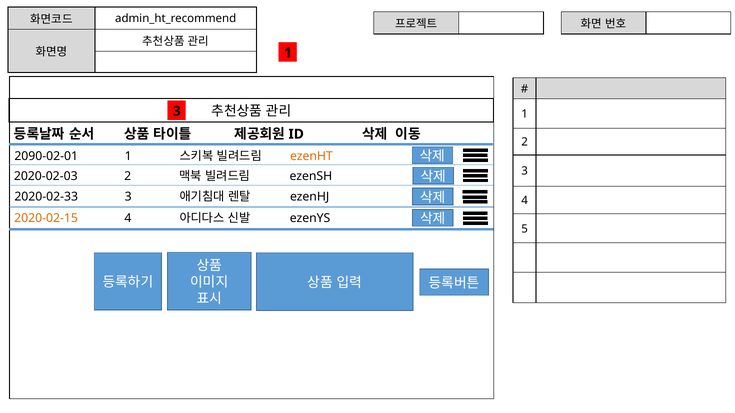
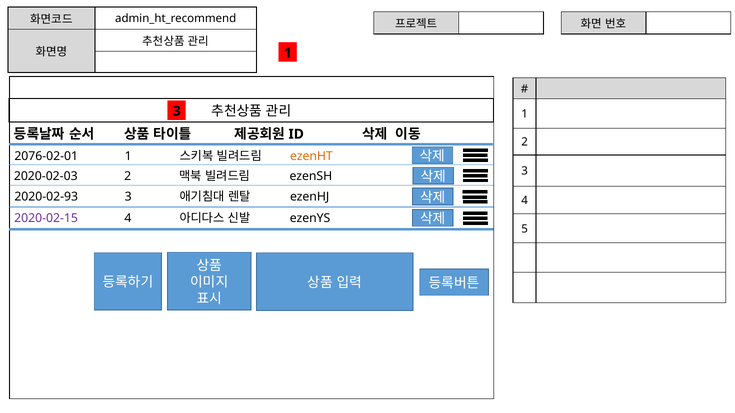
2090-02-01: 2090-02-01 -> 2076-02-01 (46, 156)
2020-02-33: 2020-02-33 -> 2020-02-93 (46, 197)
2020-02-15 colour: orange -> purple (46, 219)
